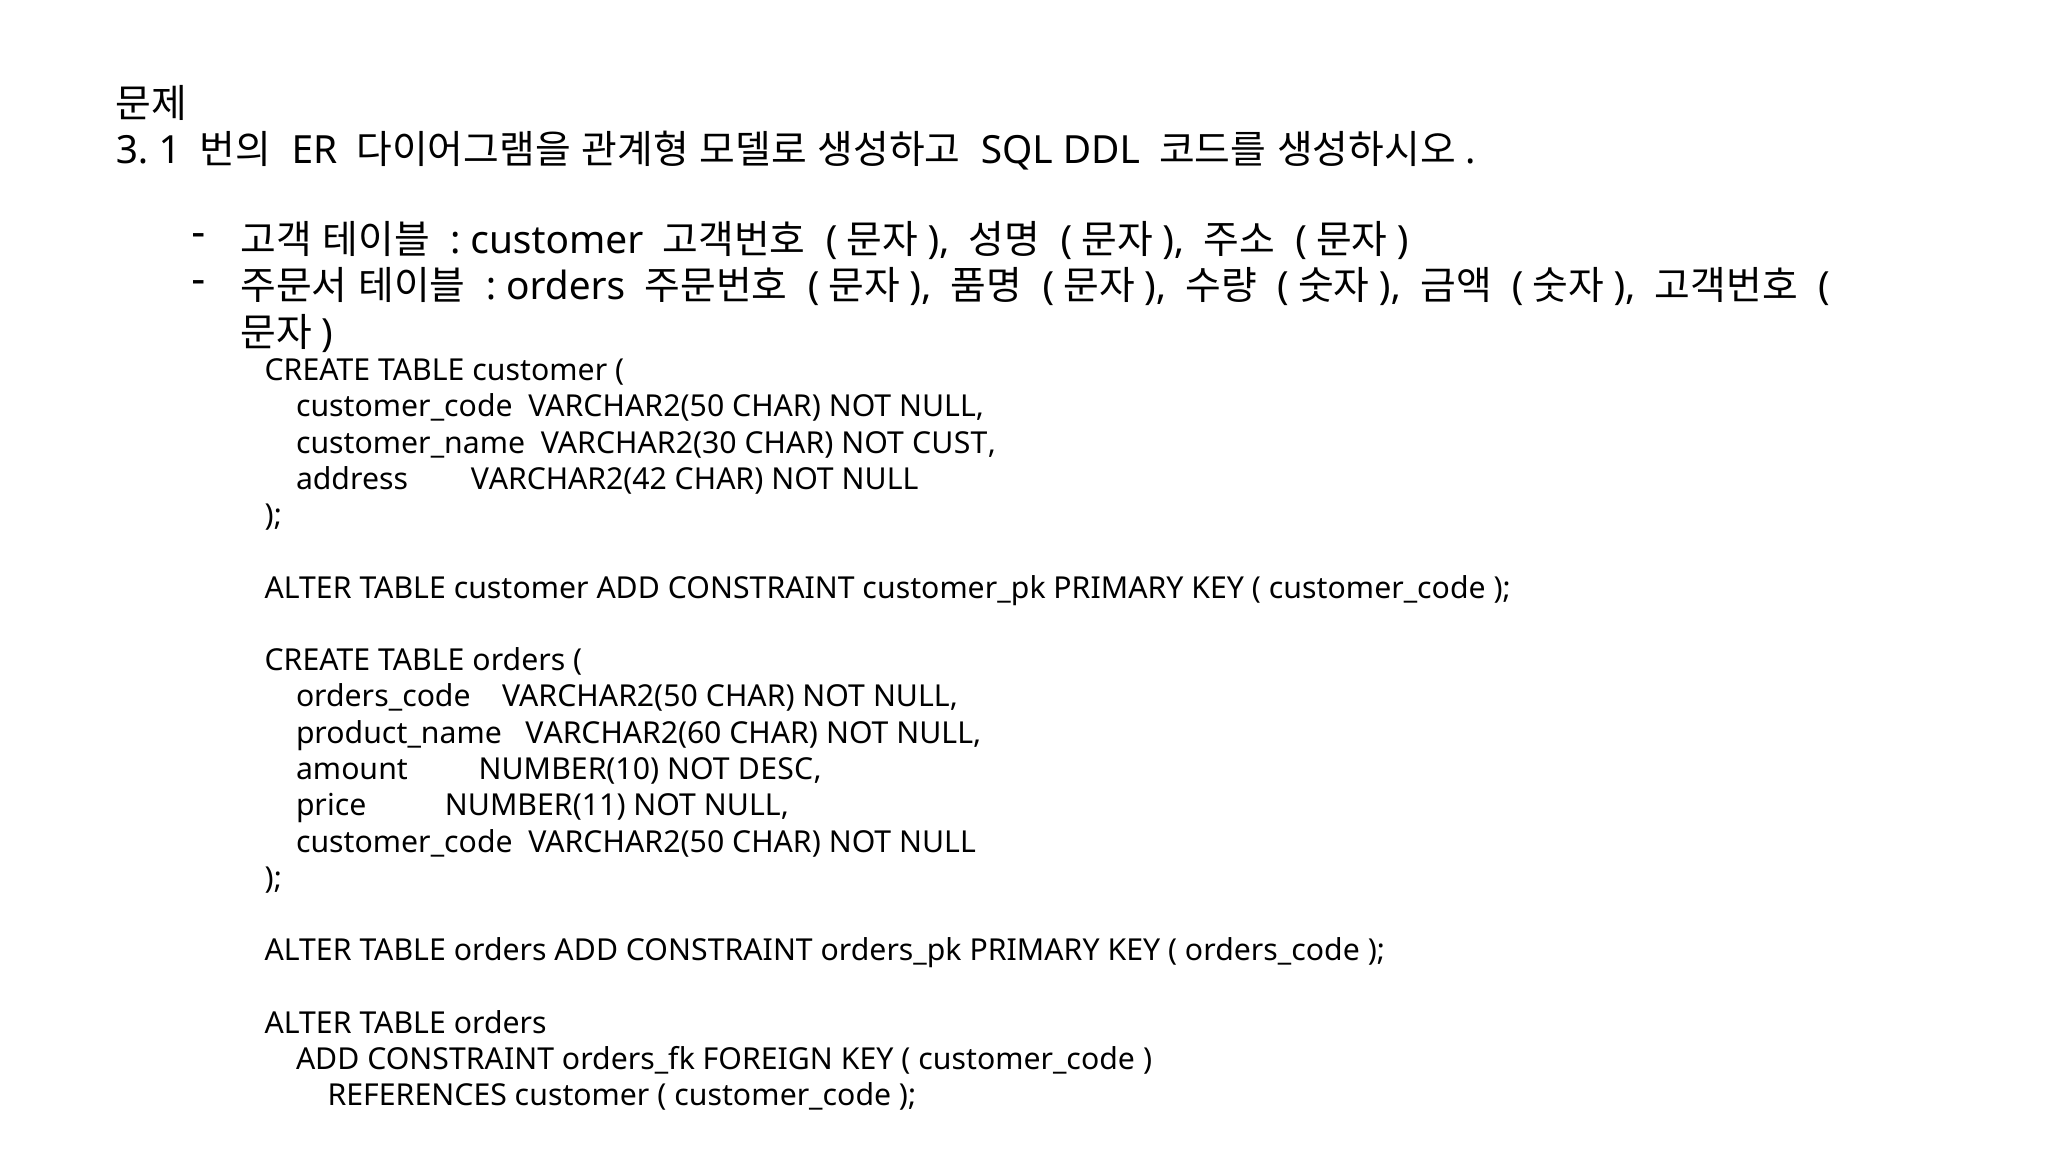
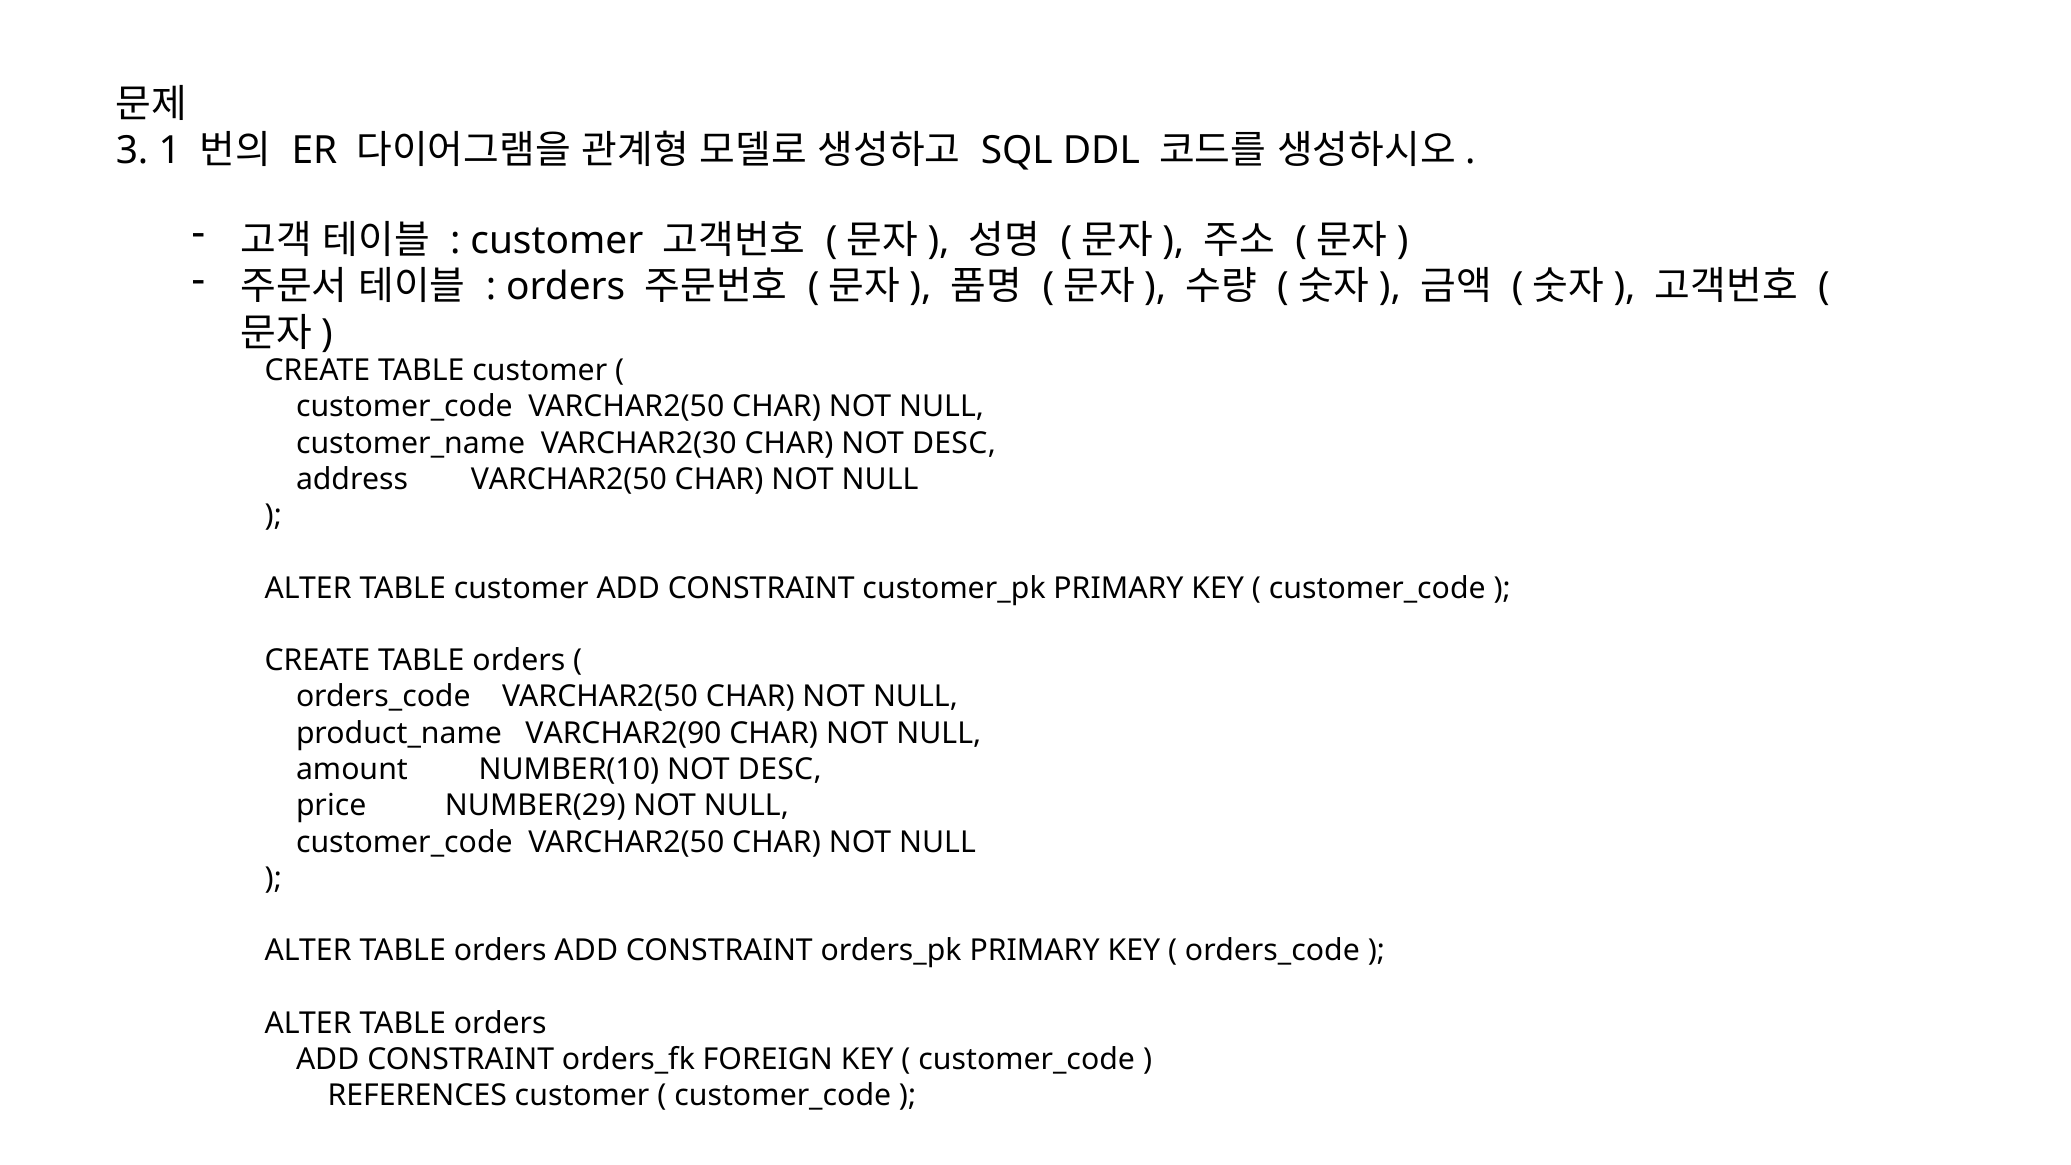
CHAR NOT CUST: CUST -> DESC (954, 443)
address VARCHAR2(42: VARCHAR2(42 -> VARCHAR2(50 (569, 479)
VARCHAR2(60: VARCHAR2(60 -> VARCHAR2(90 (623, 733)
NUMBER(11: NUMBER(11 -> NUMBER(29 (535, 806)
